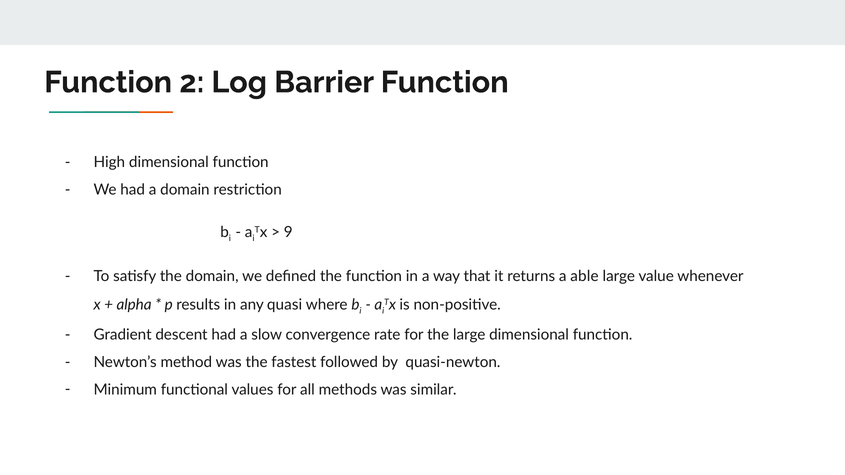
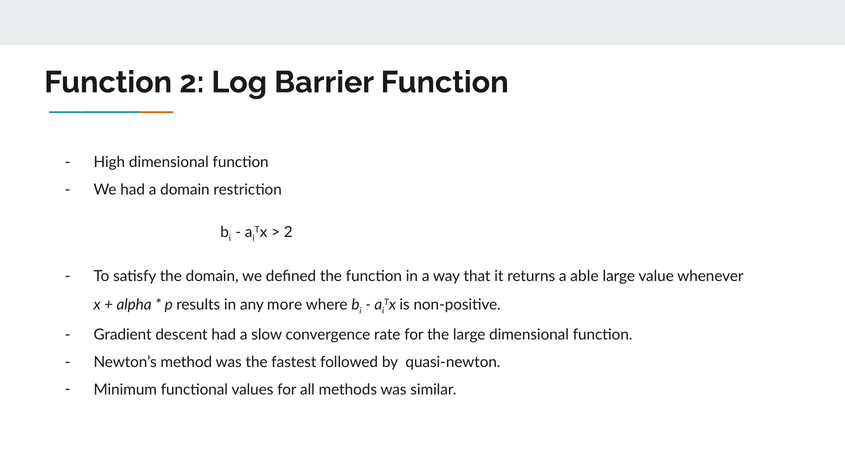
9: 9 -> 2 (288, 232)
quasi: quasi -> more (285, 305)
